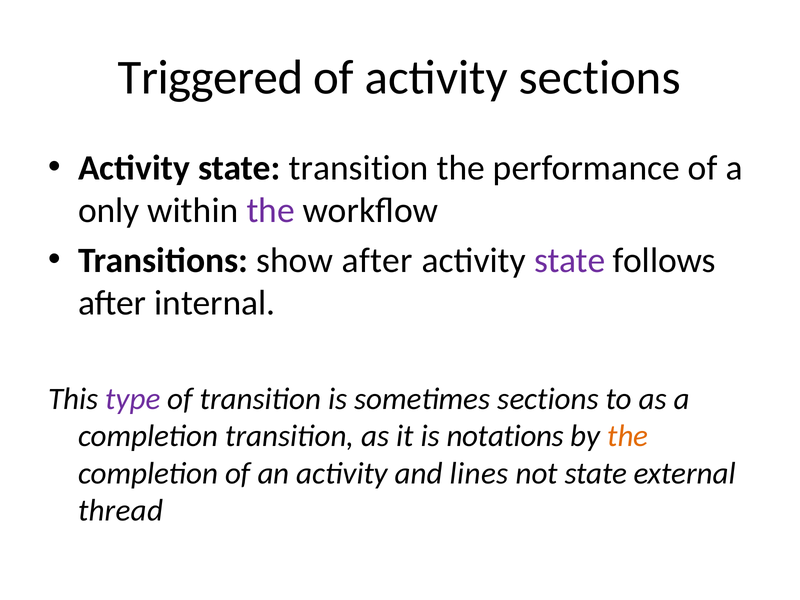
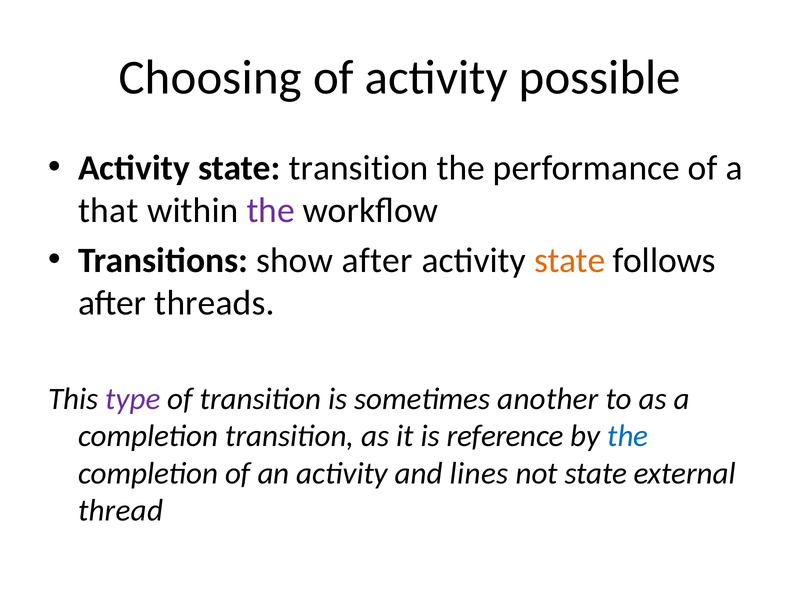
Triggered: Triggered -> Choosing (210, 77)
activity sections: sections -> possible (600, 77)
only: only -> that (108, 211)
state colour: purple -> orange (570, 260)
internal: internal -> threads (215, 303)
sometimes sections: sections -> another (548, 399)
notations: notations -> reference (505, 436)
the colour: orange -> blue (628, 436)
